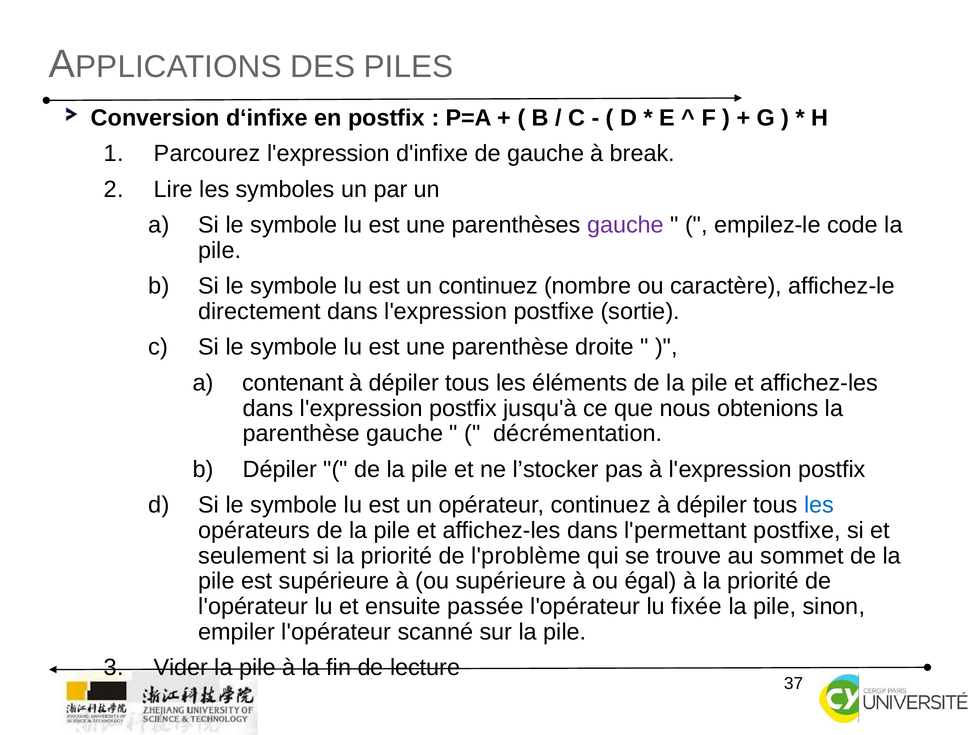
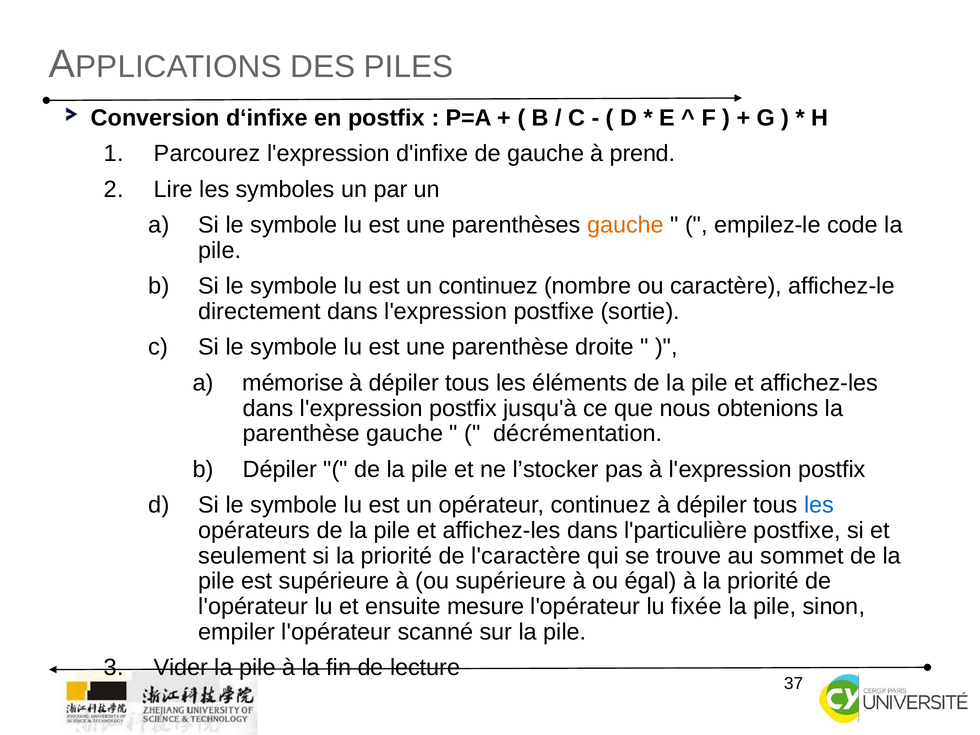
break: break -> prend (643, 154)
gauche colour: purple -> orange (625, 225)
contenant: contenant -> mémorise (293, 383)
l'permettant: l'permettant -> l'particulière (686, 530)
l'problème: l'problème -> l'caractère (526, 556)
passée: passée -> mesure (486, 606)
